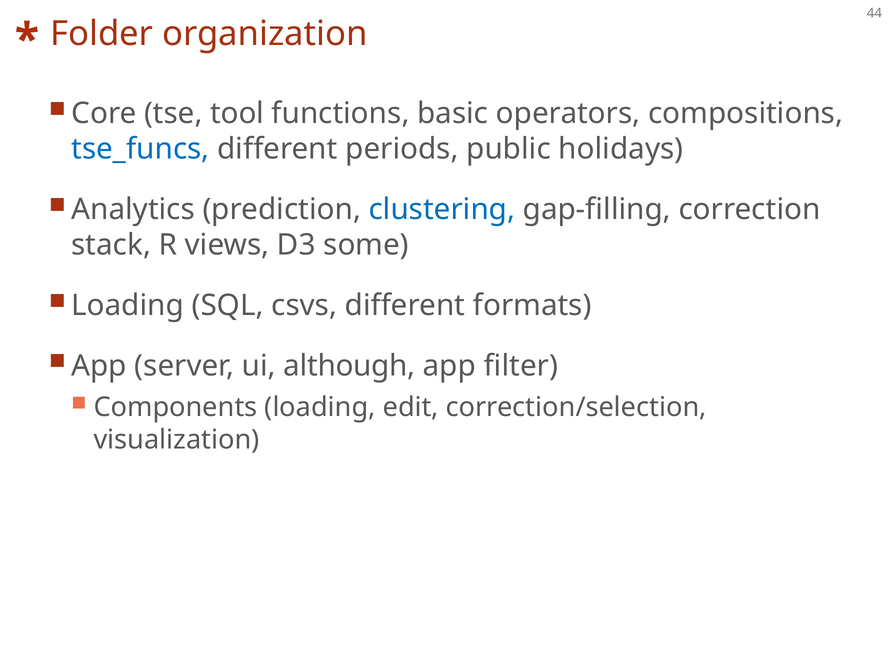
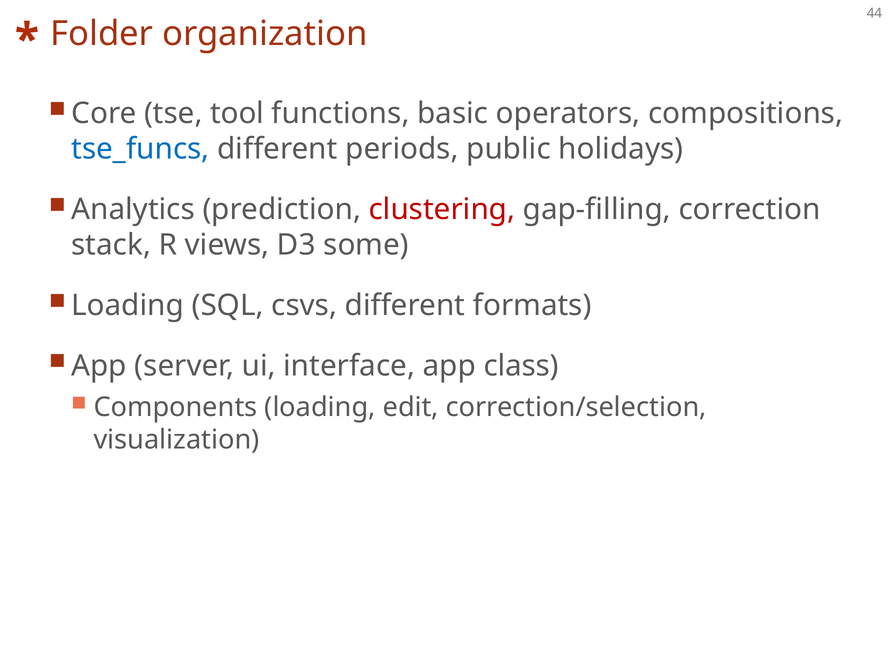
clustering colour: blue -> red (442, 209)
although: although -> interface (349, 366)
filter: filter -> class (521, 366)
